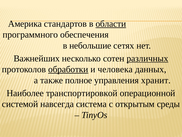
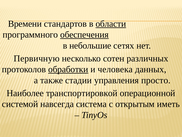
Америка: Америка -> Времени (25, 24)
обеспечения underline: none -> present (84, 35)
Важнейших: Важнейших -> Первичную (37, 58)
различных underline: present -> none (147, 58)
полное: полное -> стадии (79, 80)
хранит: хранит -> просто (156, 80)
среды: среды -> иметь (168, 104)
